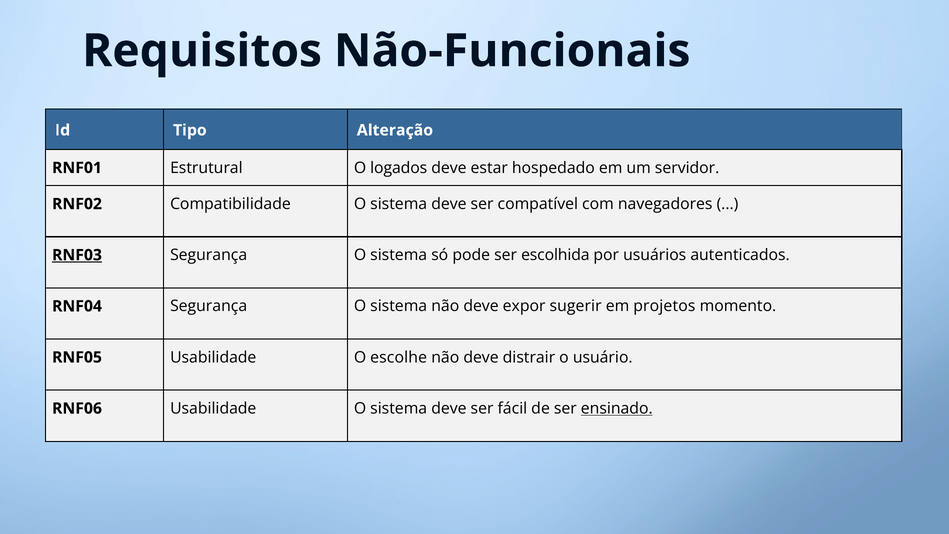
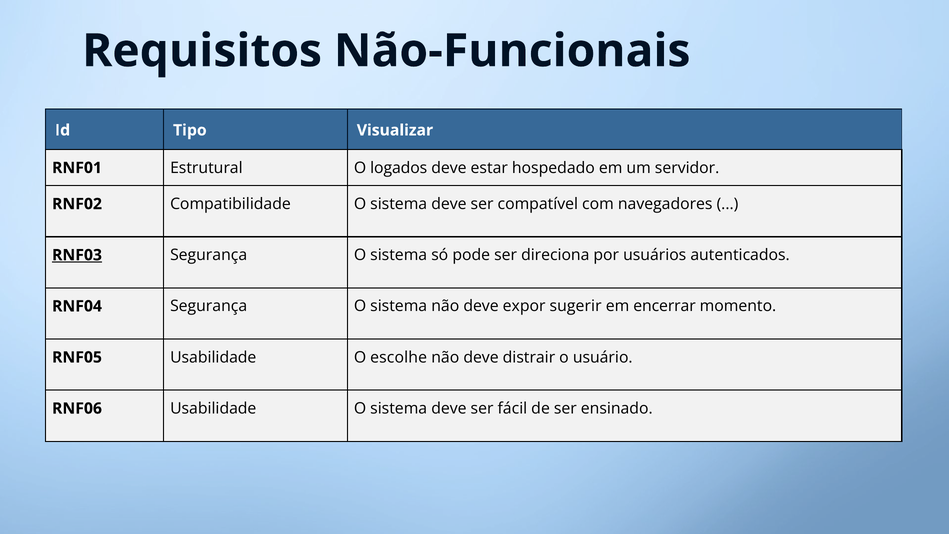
Alteração: Alteração -> Visualizar (395, 130)
escolhida: escolhida -> direciona (555, 255)
projetos: projetos -> encerrar (664, 306)
ensinado underline: present -> none (617, 408)
